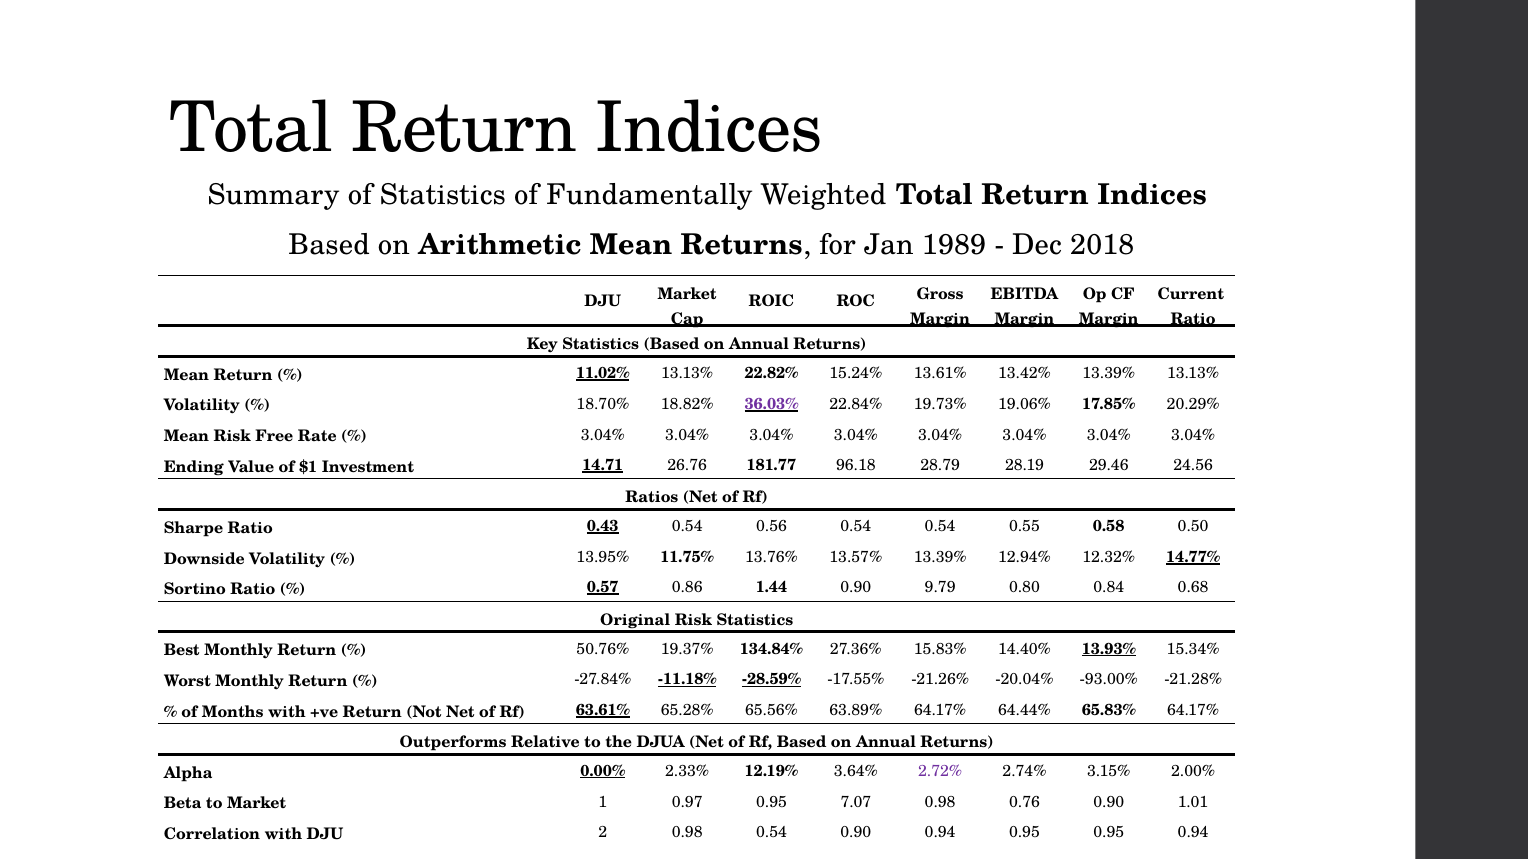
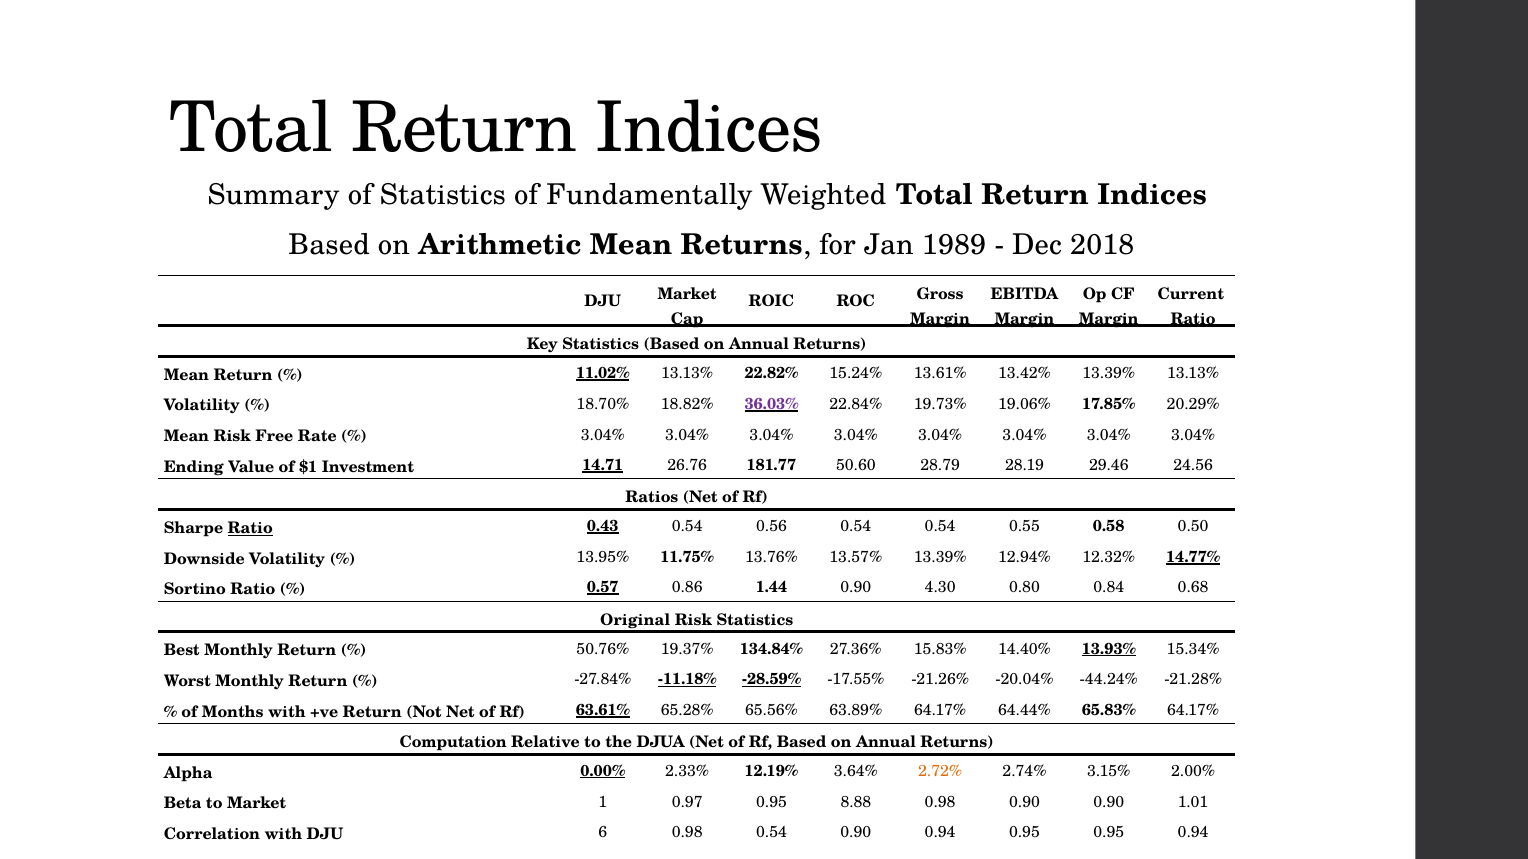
96.18: 96.18 -> 50.60 (856, 465)
Ratio underline: none -> present (250, 528)
9.79: 9.79 -> 4.30 (940, 588)
-93.00%: -93.00% -> -44.24% (1109, 680)
Outperforms: Outperforms -> Computation (453, 743)
2.72% colour: purple -> orange (940, 771)
7.07: 7.07 -> 8.88 (856, 802)
0.98 0.76: 0.76 -> 0.90 (1024, 802)
2: 2 -> 6 (603, 833)
